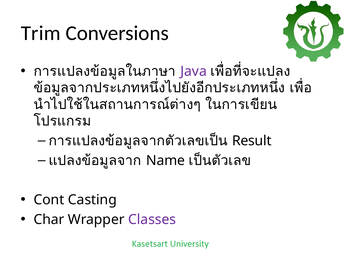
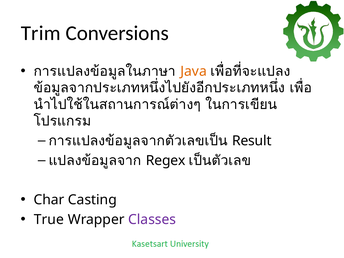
Java colour: purple -> orange (194, 71)
Name: Name -> Regex (166, 160)
Cont: Cont -> Char (49, 200)
Char: Char -> True (49, 220)
